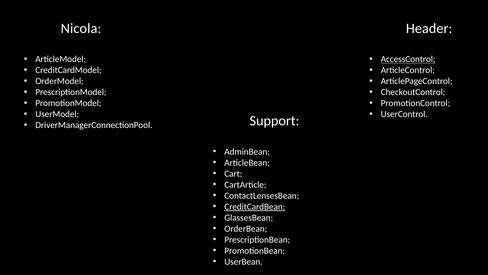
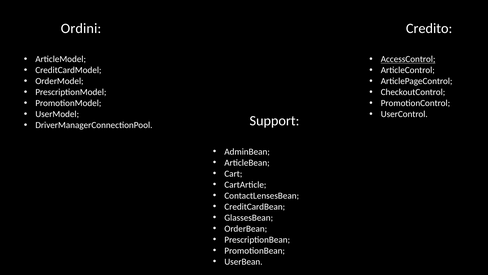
Nicola: Nicola -> Ordini (81, 28)
Header: Header -> Credito (429, 28)
CreditCardBean underline: present -> none (255, 206)
